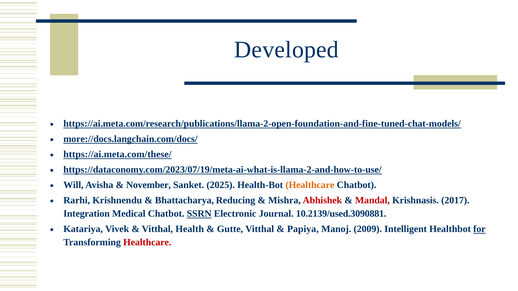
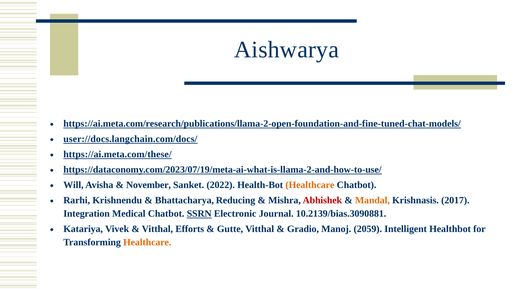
Developed: Developed -> Aishwarya (287, 50)
more://docs.langchain.com/docs/: more://docs.langchain.com/docs/ -> user://docs.langchain.com/docs/ (130, 139)
2025: 2025 -> 2022 (221, 185)
Mandal colour: red -> orange (372, 201)
10.2139/used.3090881: 10.2139/used.3090881 -> 10.2139/bias.3090881 (341, 214)
Health: Health -> Efforts (190, 229)
Papiya: Papiya -> Gradio (303, 229)
2009: 2009 -> 2059 (368, 229)
for underline: present -> none (479, 229)
Healthcare colour: red -> orange (147, 243)
